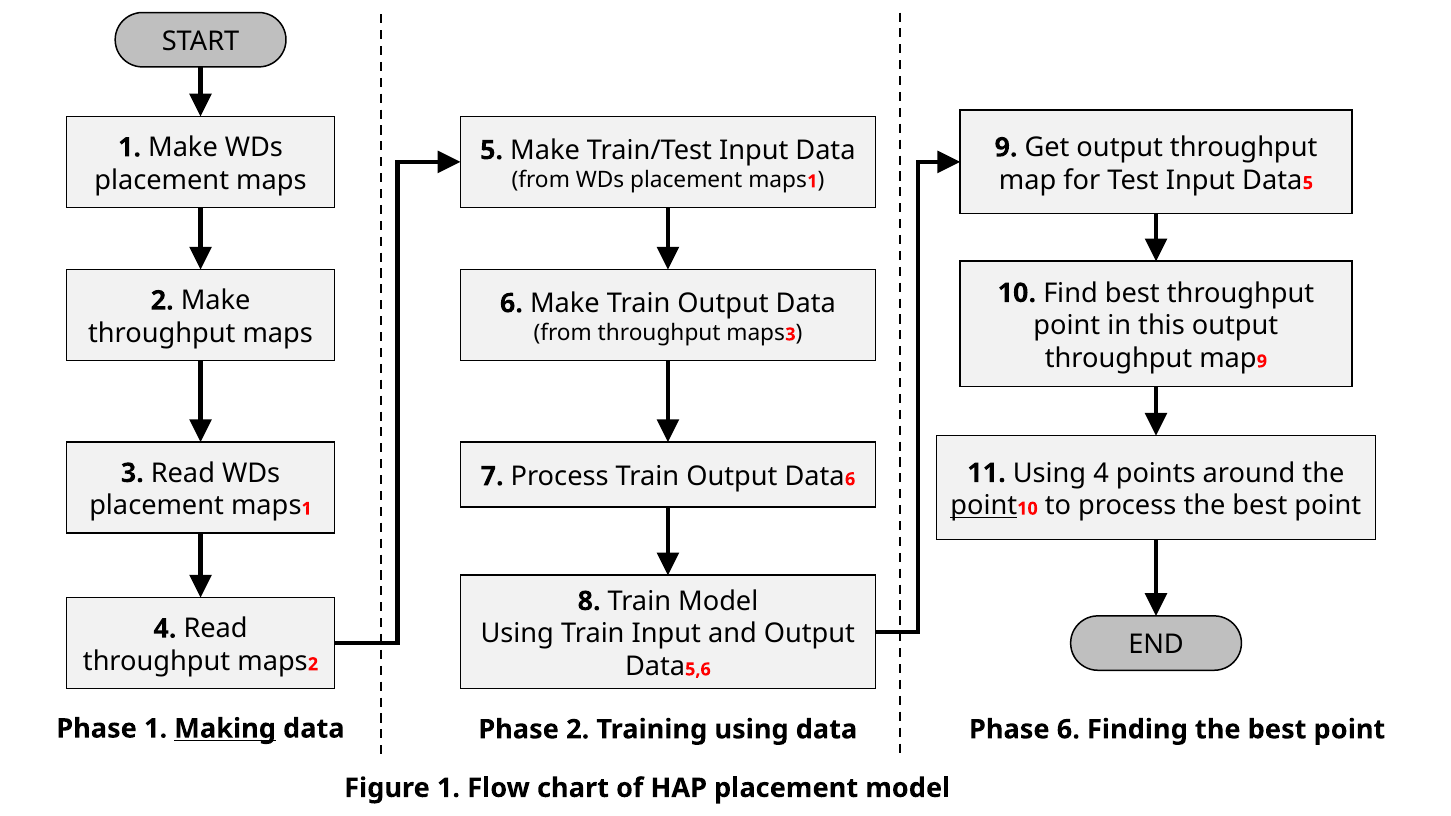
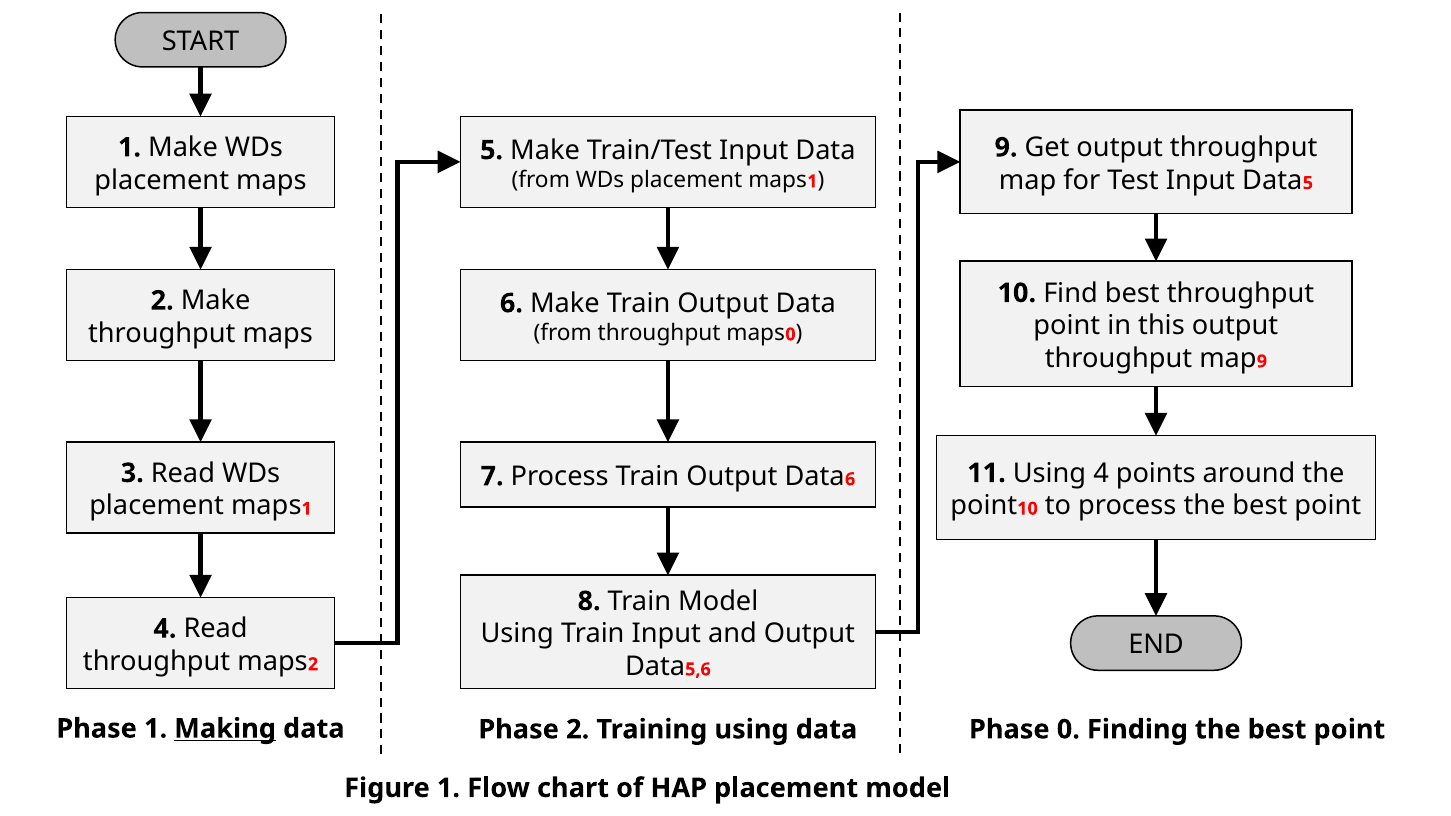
from throughput maps 3: 3 -> 0 (790, 335)
point underline: present -> none (984, 506)
Phase 6: 6 -> 0 (1068, 730)
